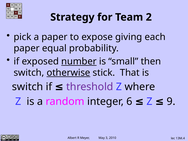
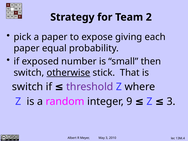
number underline: present -> none (79, 61)
6: 6 -> 9 (129, 101)
9: 9 -> 3 (171, 101)
